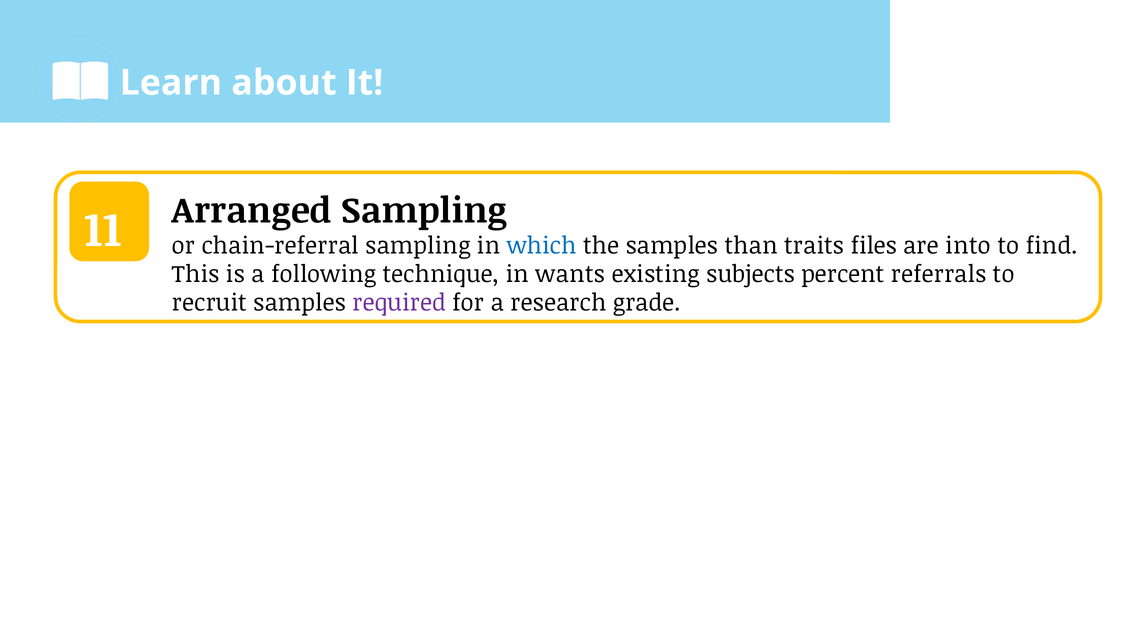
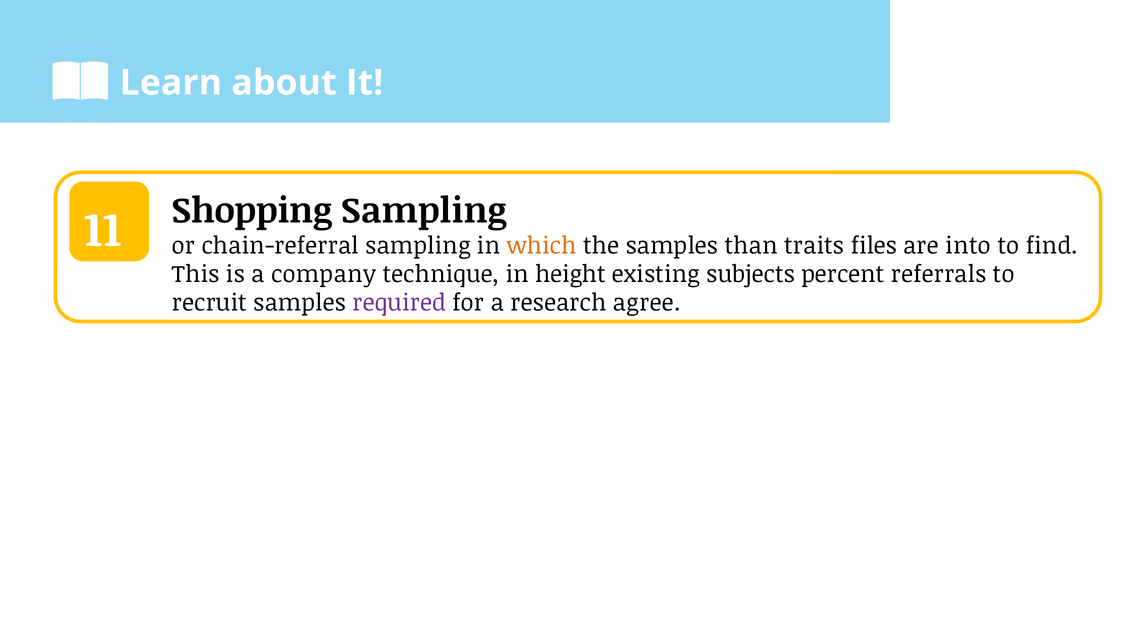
Arranged: Arranged -> Shopping (252, 211)
which colour: blue -> orange (542, 246)
following: following -> company (324, 274)
wants: wants -> height (570, 274)
grade: grade -> agree (647, 303)
